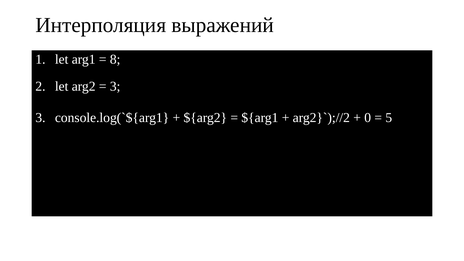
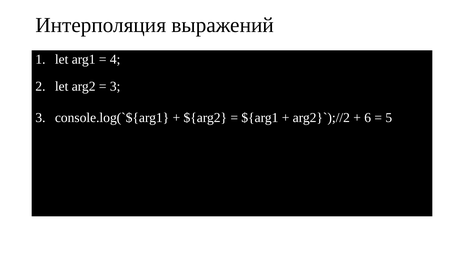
8: 8 -> 4 (115, 59)
0: 0 -> 6 (368, 118)
